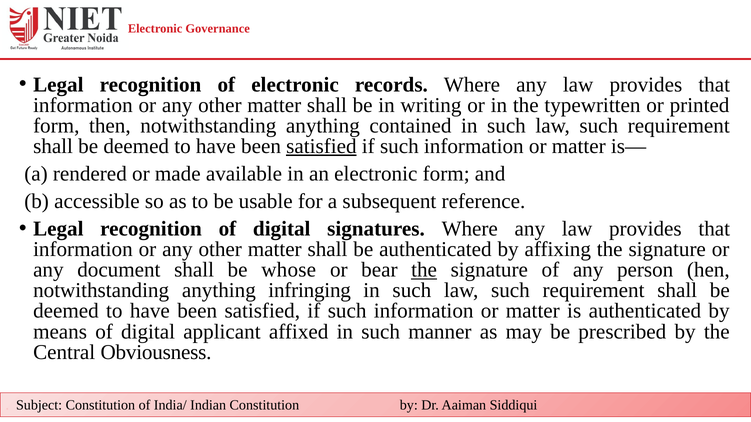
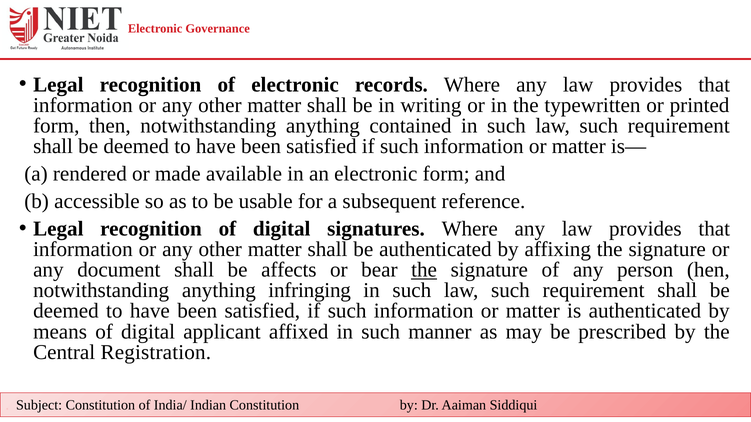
satisfied underline: present -> none (321, 146)
whose: whose -> affects (289, 270)
Obviousness: Obviousness -> Registration (156, 352)
